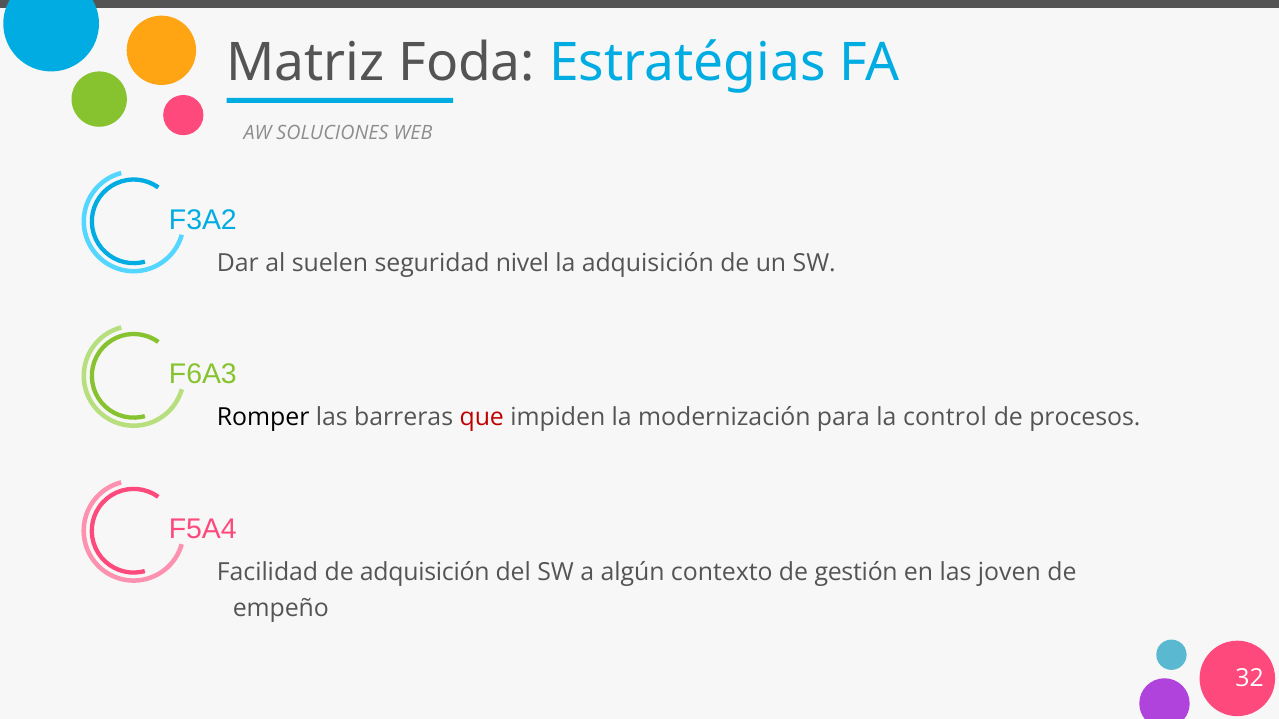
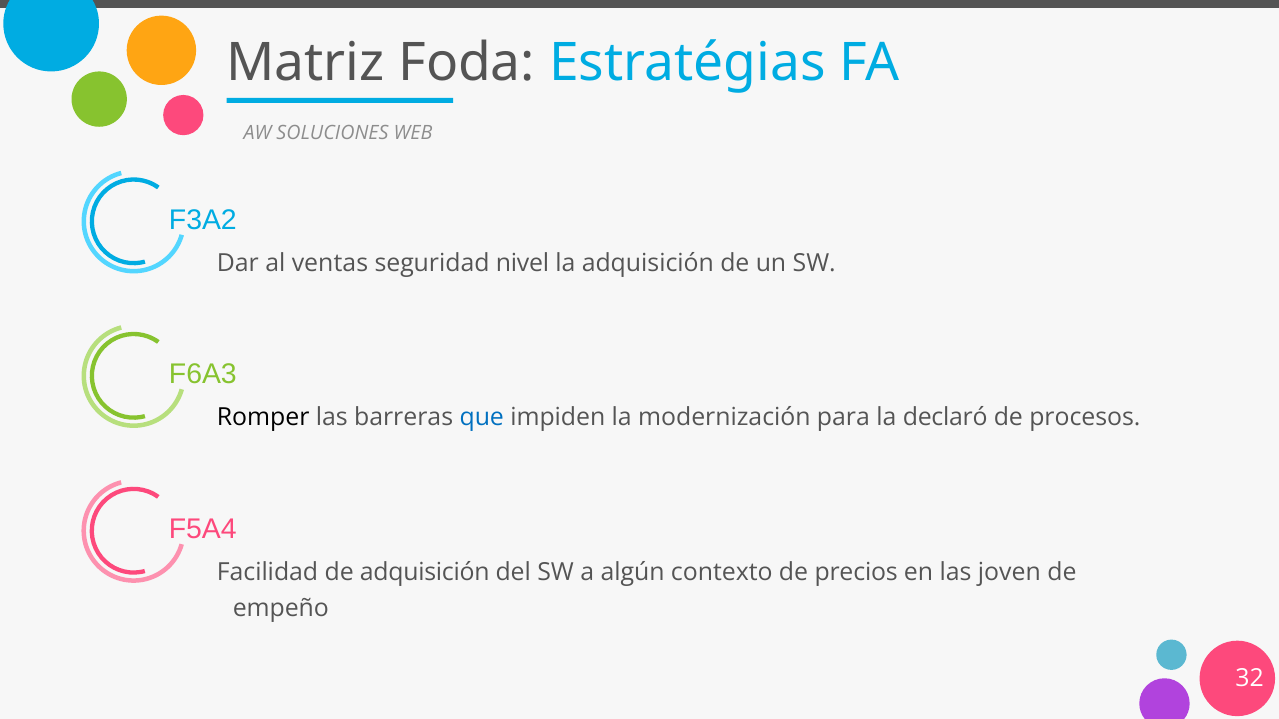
suelen: suelen -> ventas (330, 263)
que colour: red -> blue (482, 418)
control: control -> declaró (945, 418)
gestión: gestión -> precios (856, 573)
